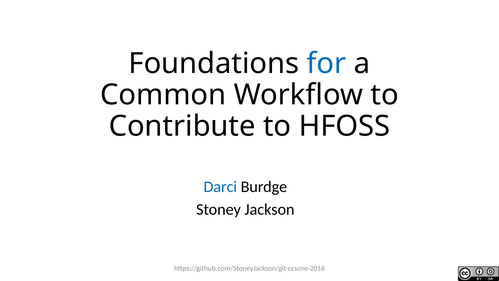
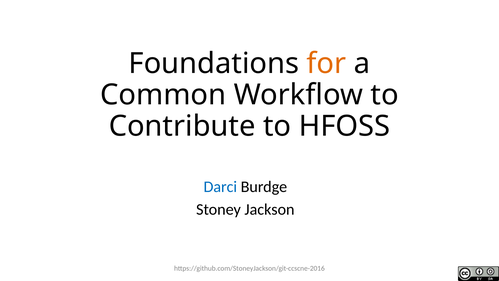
for colour: blue -> orange (326, 63)
